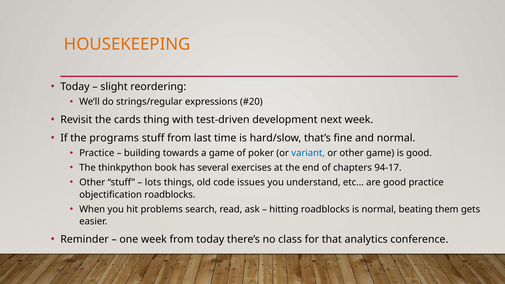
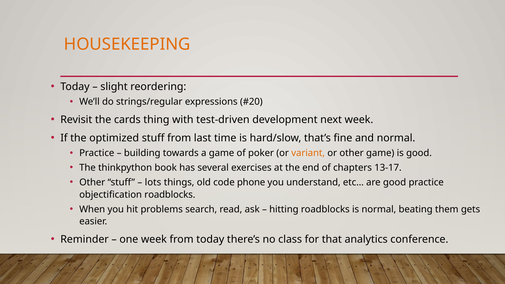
programs: programs -> optimized (114, 138)
variant colour: blue -> orange (308, 153)
94-17: 94-17 -> 13-17 (388, 168)
issues: issues -> phone (251, 182)
